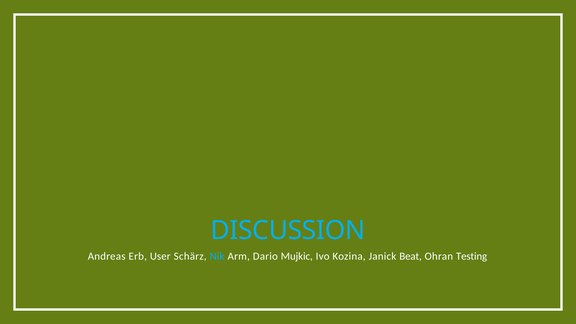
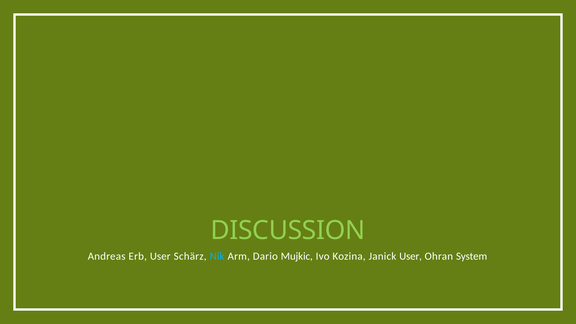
DISCUSSION colour: light blue -> light green (288, 230)
Janick Beat: Beat -> User (411, 256)
Testing: Testing -> System (472, 256)
